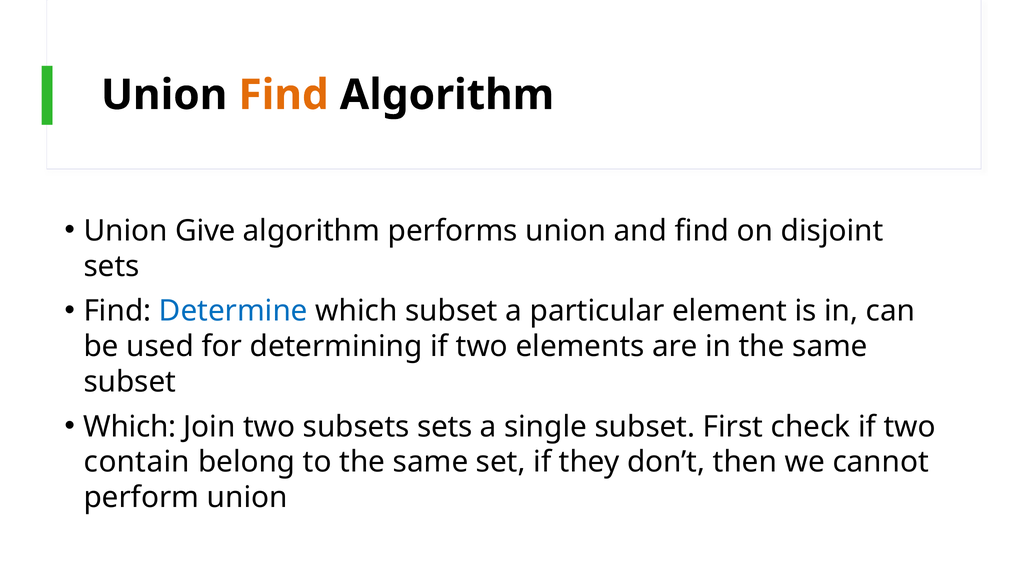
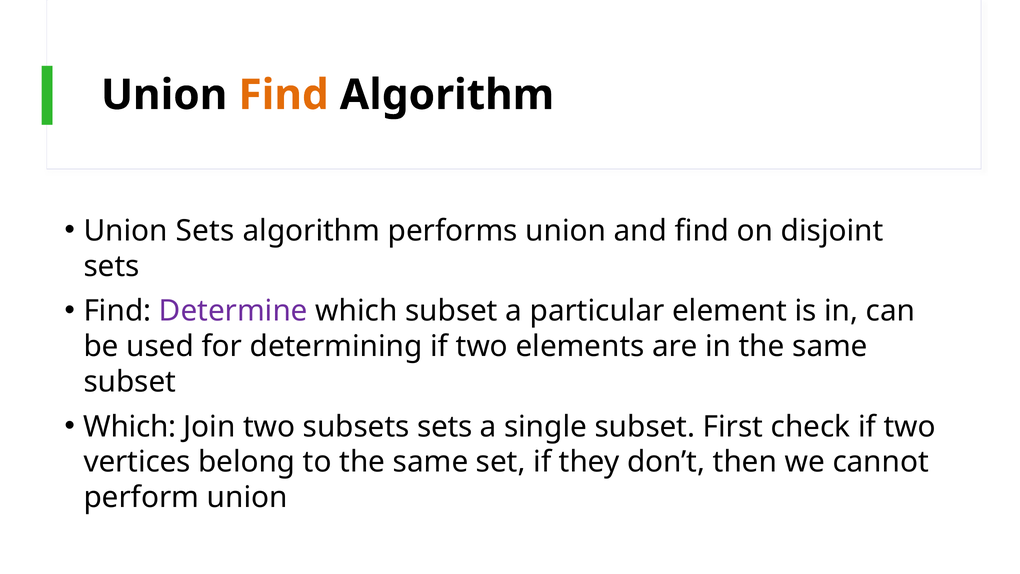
Union Give: Give -> Sets (205, 231)
Determine colour: blue -> purple (233, 311)
contain: contain -> vertices (137, 462)
